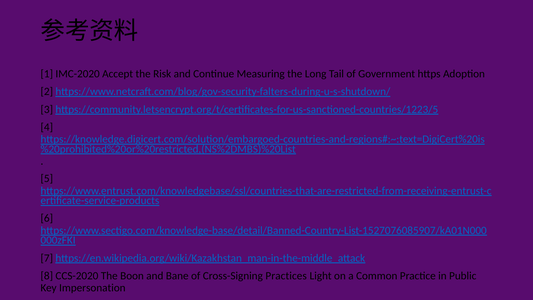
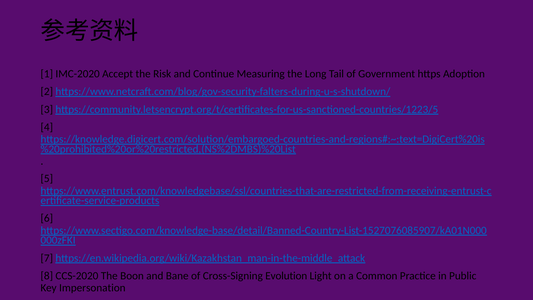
Practices: Practices -> Evolution (286, 276)
